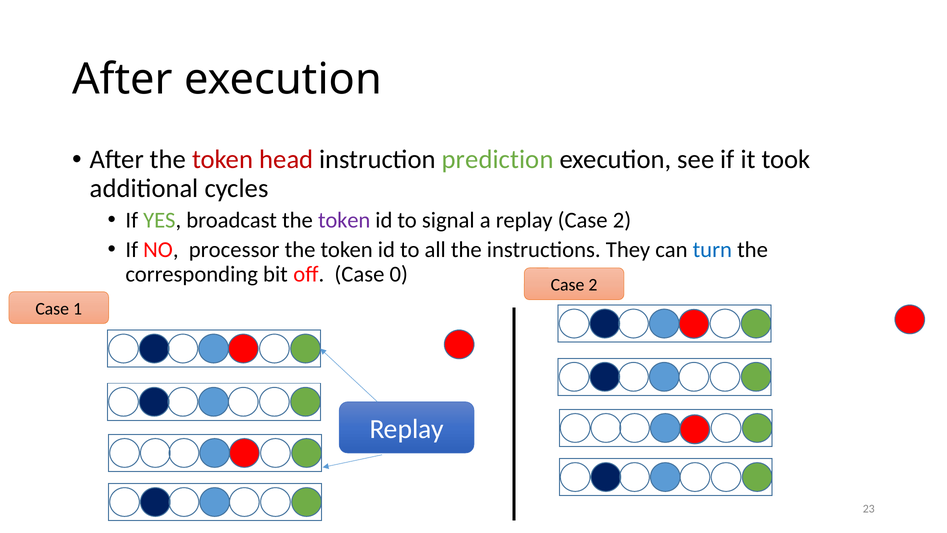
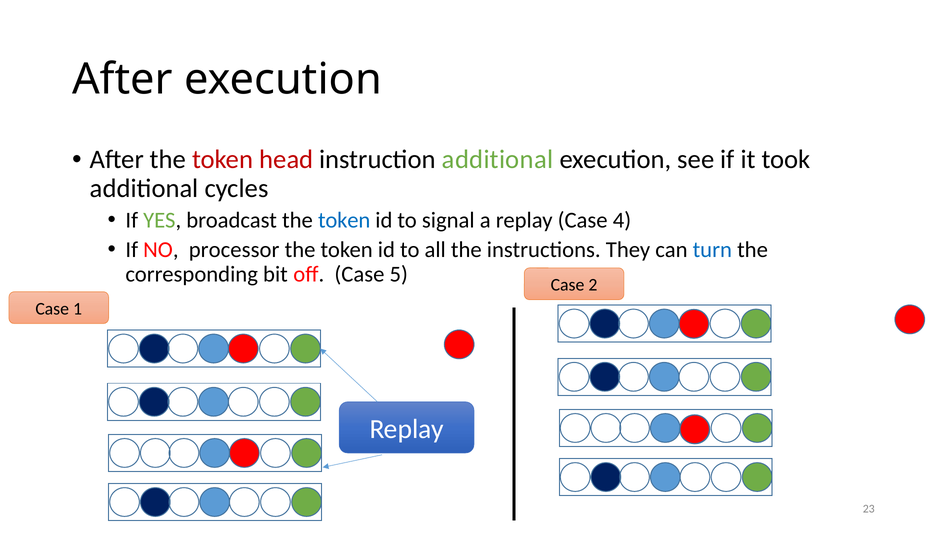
instruction prediction: prediction -> additional (498, 160)
token colour: purple -> blue (344, 220)
a replay Case 2: 2 -> 4 (622, 220)
0: 0 -> 5 (399, 274)
